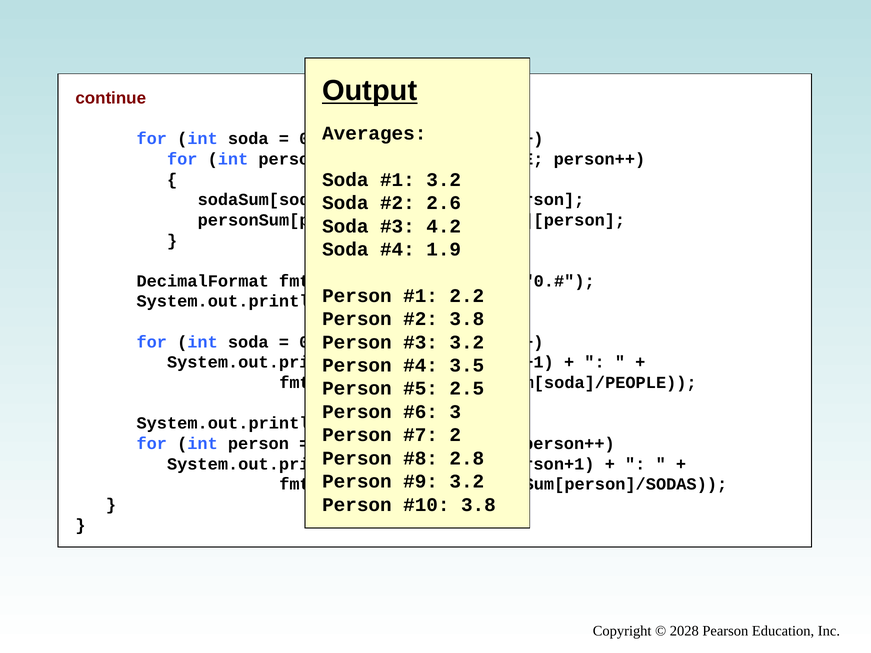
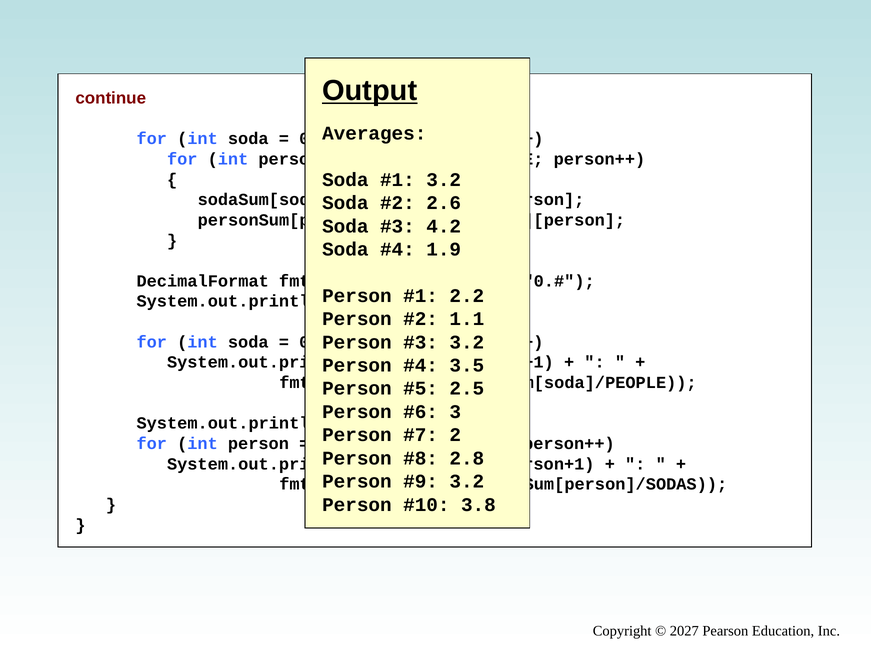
3.8: 3.8 -> 1.1 (467, 319)
2028: 2028 -> 2027 (684, 631)
